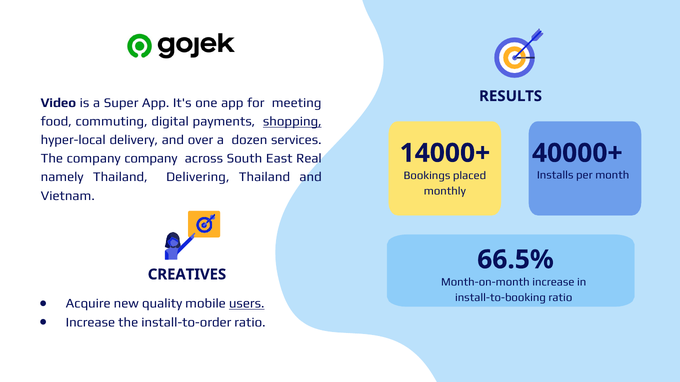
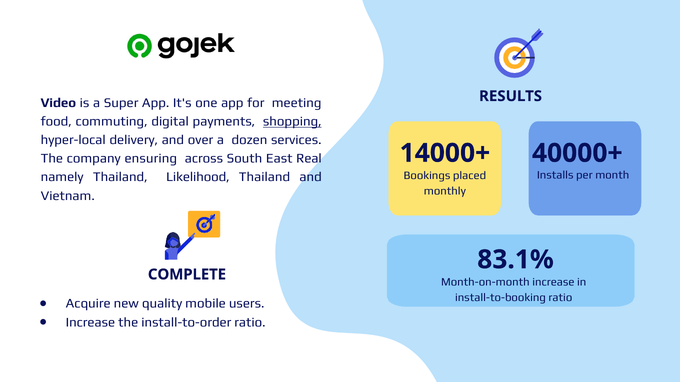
company company: company -> ensuring (151, 159)
Delivering: Delivering -> Likelihood (198, 177)
66.5%: 66.5% -> 83.1% (515, 260)
CREATIVES: CREATIVES -> COMPLETE (187, 275)
users underline: present -> none (247, 304)
